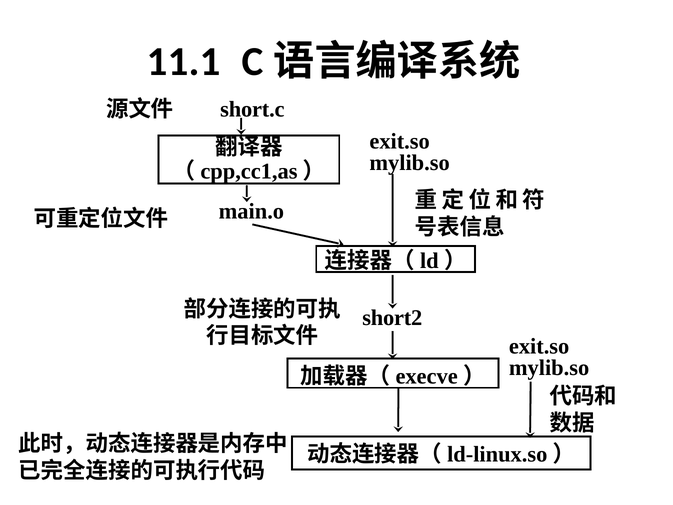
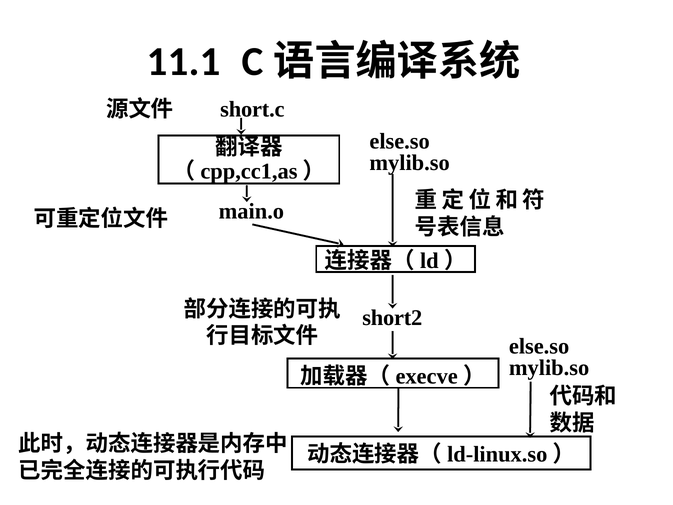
exit.so: exit.so -> else.so (400, 141)
exit.so: exit.so -> else.so (539, 346)
